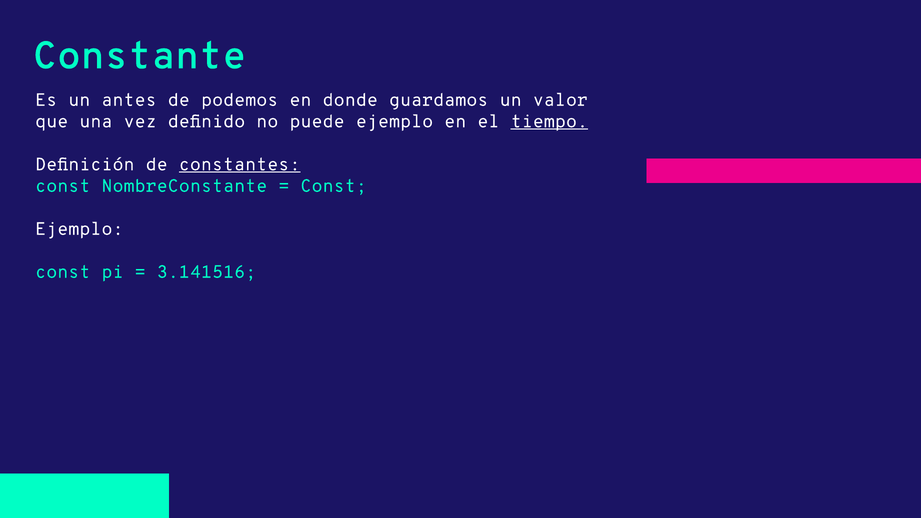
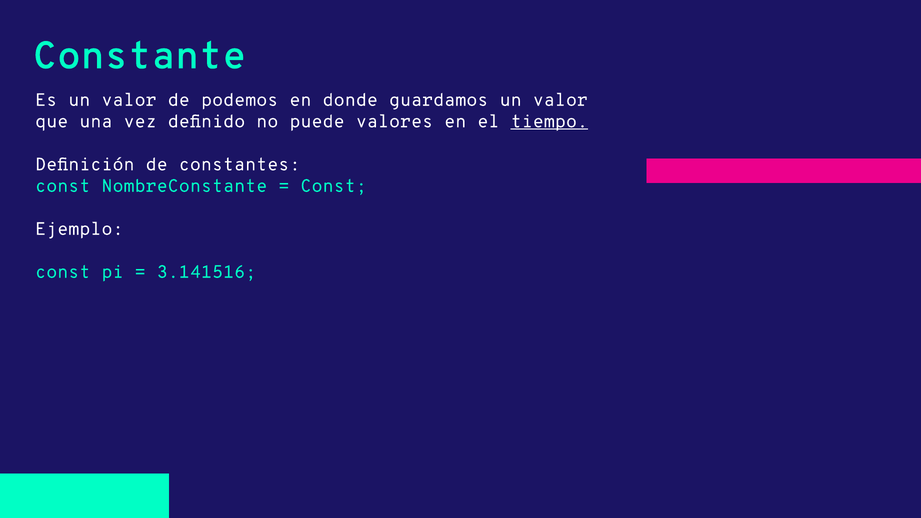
Es un antes: antes -> valor (129, 100)
puede ejemplo: ejemplo -> valores (395, 121)
constantes underline: present -> none (240, 164)
